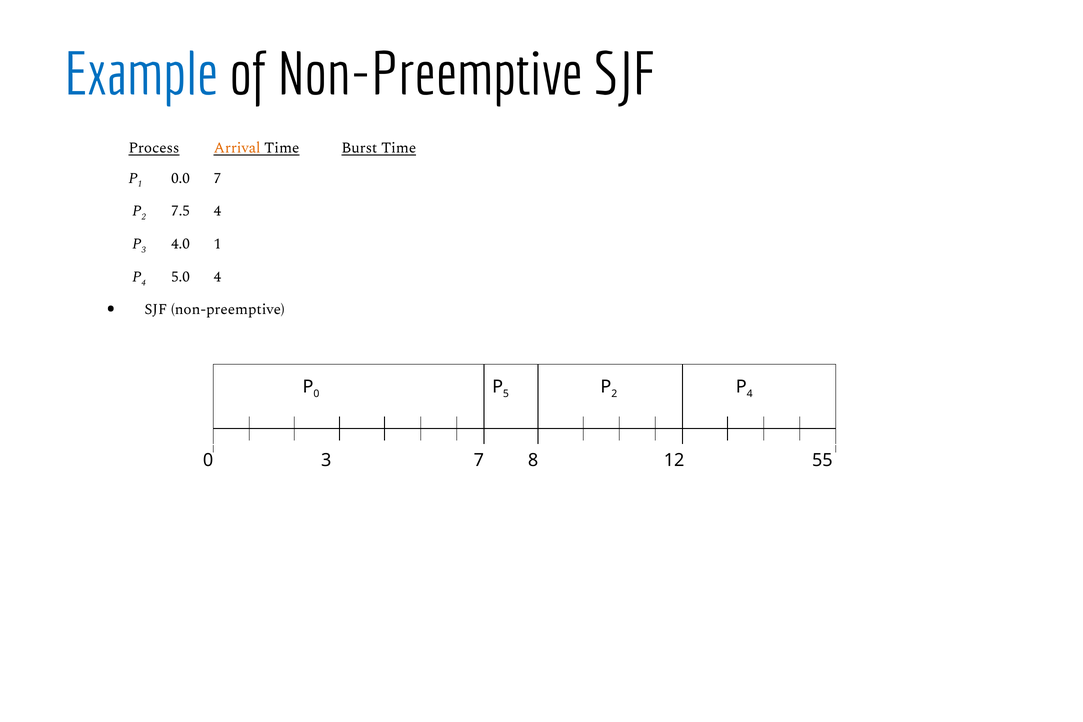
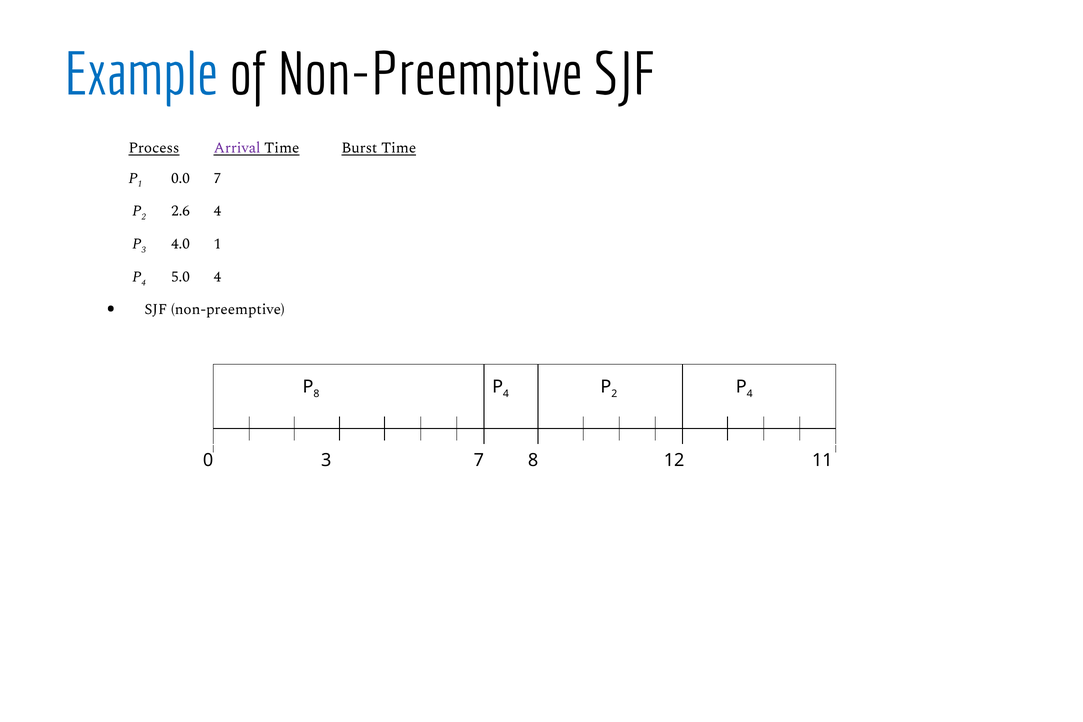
Arrival colour: orange -> purple (237, 148)
7.5: 7.5 -> 2.6 (181, 211)
0: 0 -> 8 (316, 394)
5: 5 -> 4 (506, 394)
55: 55 -> 11 (822, 460)
